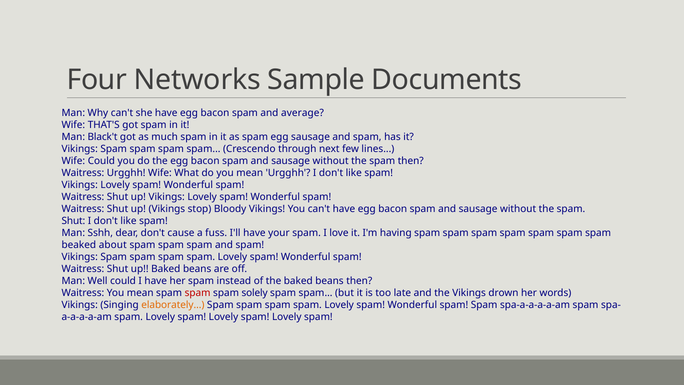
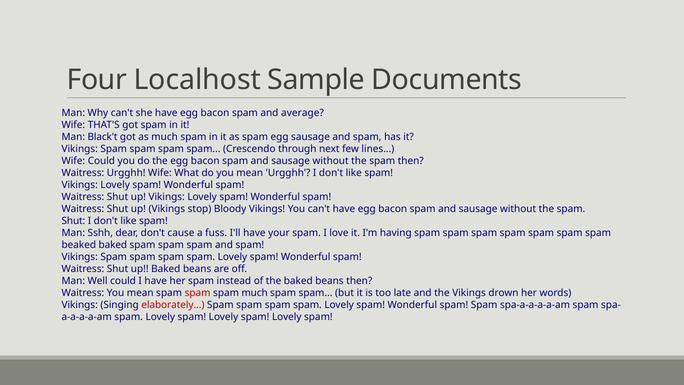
Networks: Networks -> Localhost (197, 80)
beaked about: about -> baked (113, 245)
spam solely: solely -> much (255, 293)
elaborately colour: orange -> red (173, 305)
